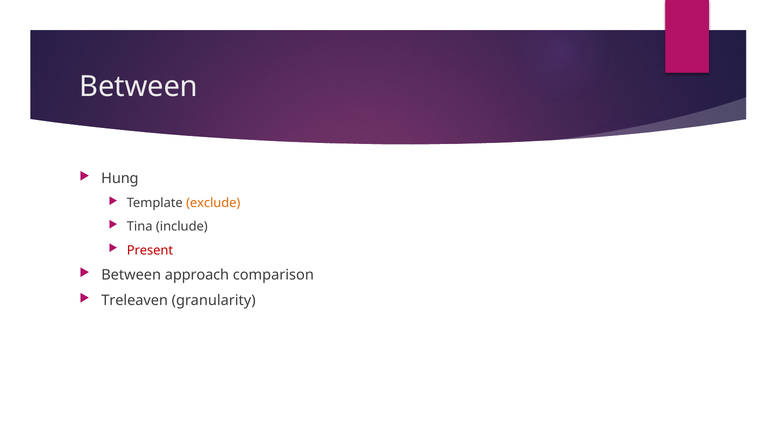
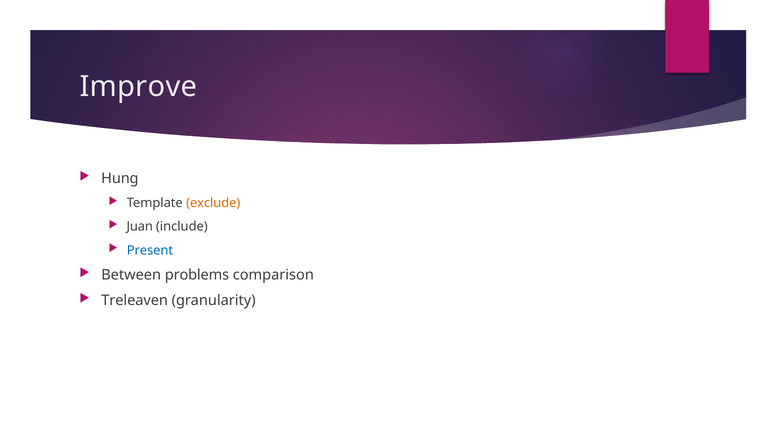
Between: Between -> Improve (138, 87)
Tina: Tina -> Juan (140, 227)
Present colour: red -> blue (150, 250)
approach: approach -> problems (197, 275)
